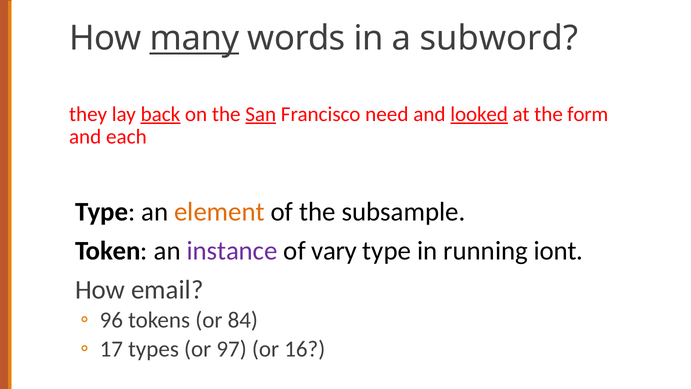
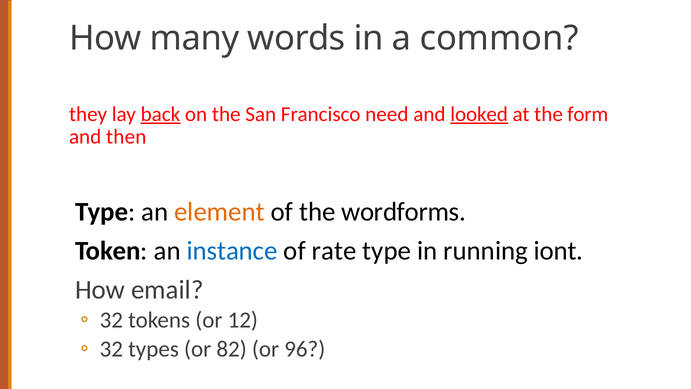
many underline: present -> none (194, 39)
subword: subword -> common (499, 39)
San underline: present -> none (261, 114)
each: each -> then (126, 137)
subsample: subsample -> wordforms (404, 212)
instance colour: purple -> blue (232, 251)
vary: vary -> rate (334, 251)
96: 96 -> 32 (111, 320)
84: 84 -> 12 (243, 320)
17: 17 -> 32 (111, 349)
97: 97 -> 82 (232, 349)
16: 16 -> 96 (305, 349)
